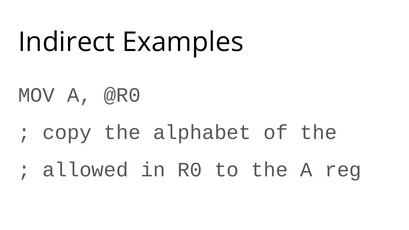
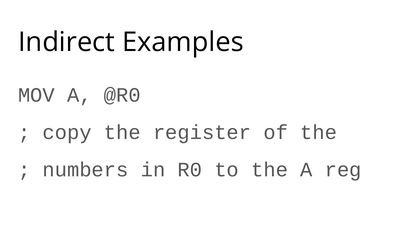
alphabet: alphabet -> register (202, 132)
allowed: allowed -> numbers (86, 170)
